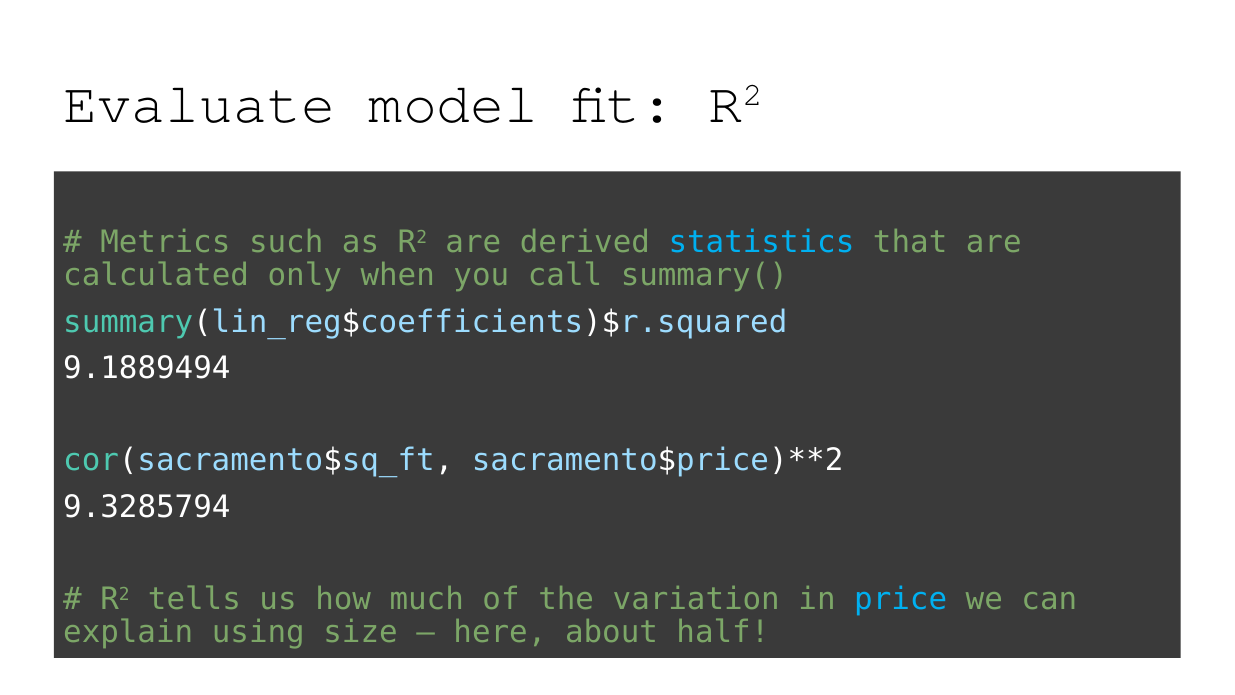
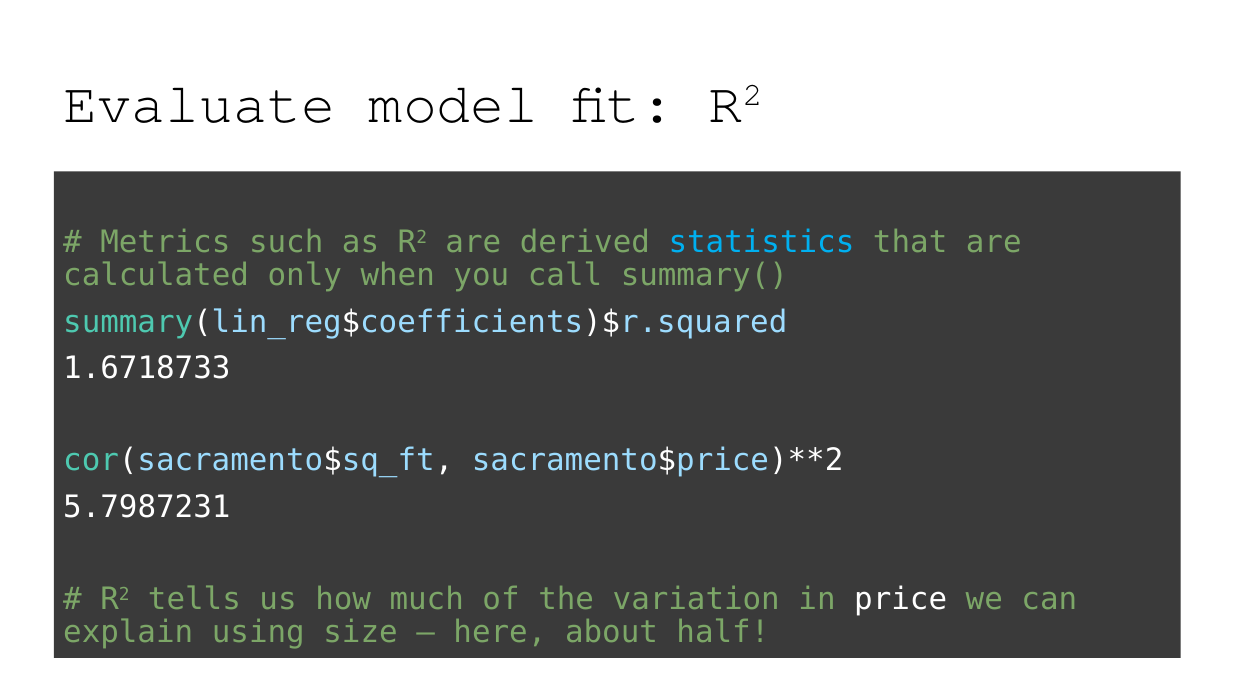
9.1889494: 9.1889494 -> 1.6718733 (147, 368)
9.3285794: 9.3285794 -> 5.7987231 (147, 507)
price colour: light blue -> white (901, 599)
